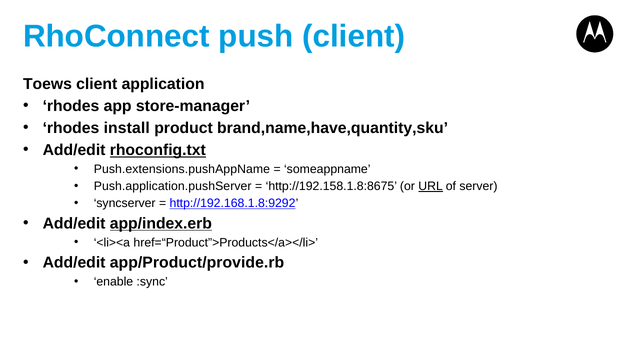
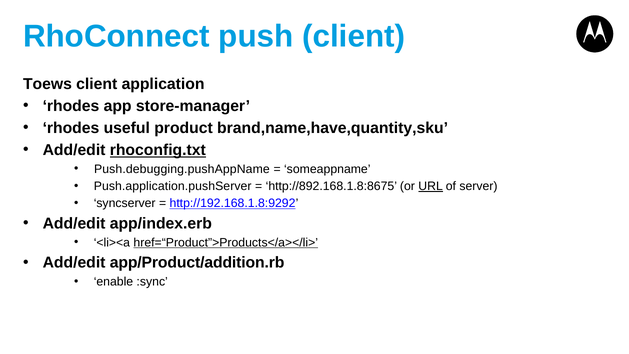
install: install -> useful (127, 128)
Push.extensions.pushAppName: Push.extensions.pushAppName -> Push.debugging.pushAppName (182, 169)
http://192.158.1.8:8675: http://192.158.1.8:8675 -> http://892.168.1.8:8675 (331, 186)
app/index.erb underline: present -> none (161, 223)
href=“Product”>Products</a></li> underline: none -> present (226, 242)
app/Product/provide.rb: app/Product/provide.rb -> app/Product/addition.rb (197, 263)
